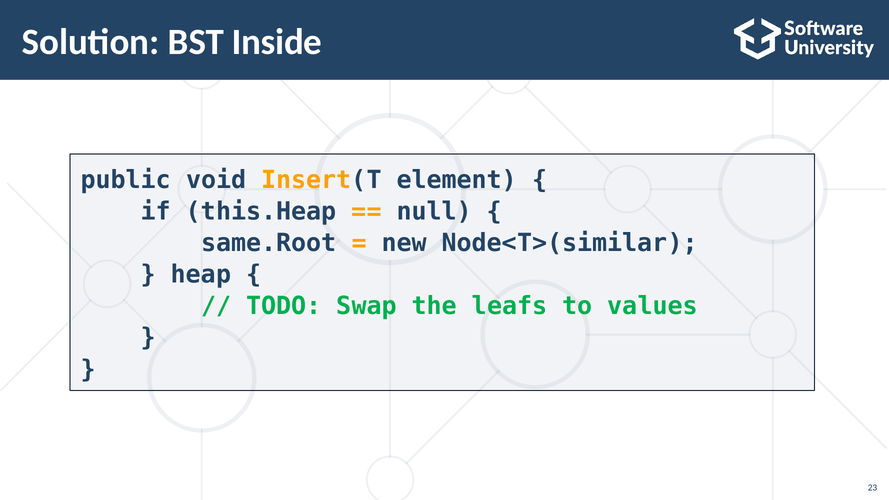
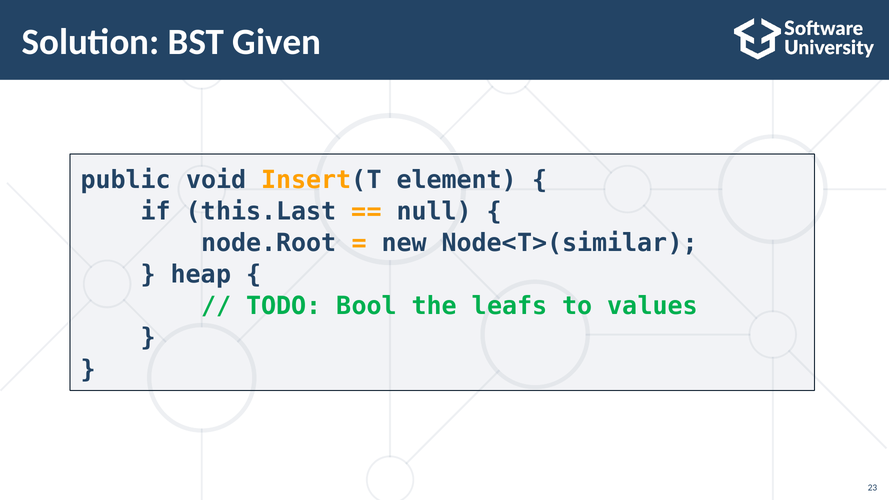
Inside: Inside -> Given (277, 42)
this.Heap: this.Heap -> this.Last (261, 212)
same.Root: same.Root -> node.Root (269, 243)
Swap: Swap -> Bool (367, 306)
